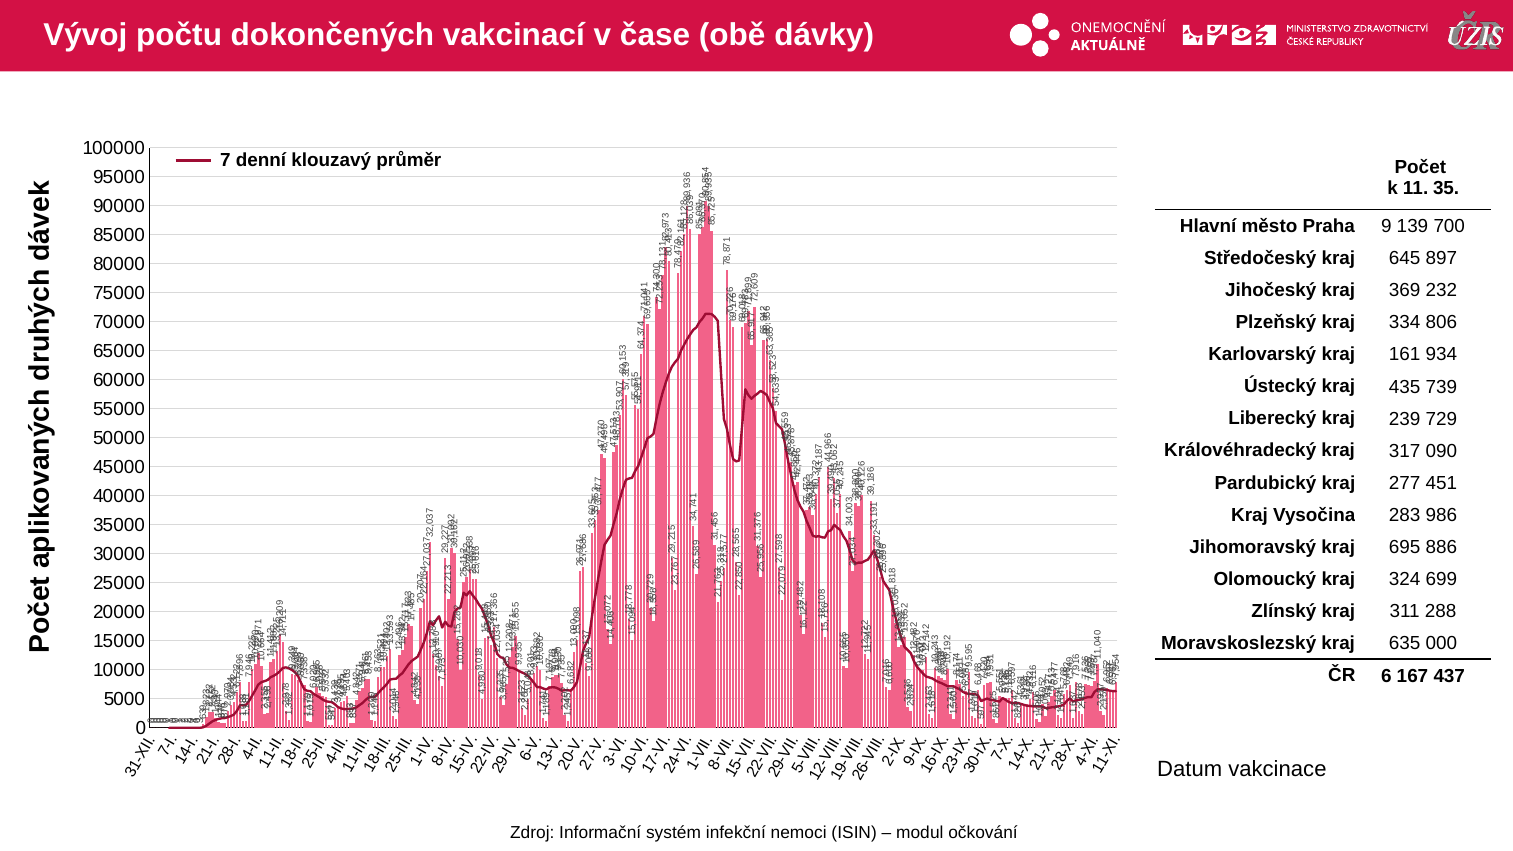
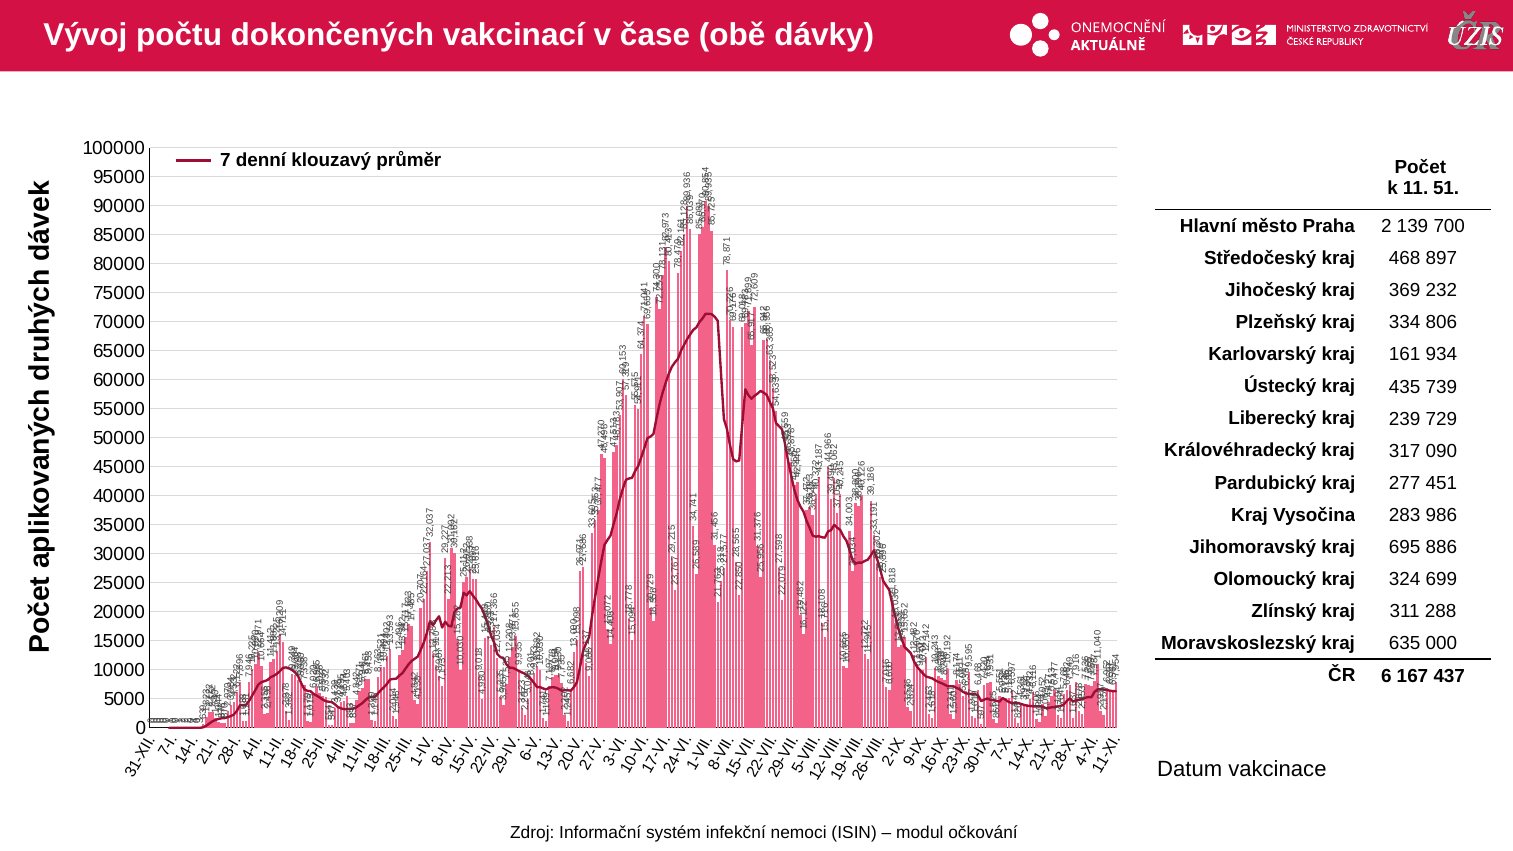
35: 35 -> 51 (1446, 189)
Praha 9: 9 -> 2 (1386, 226)
645: 645 -> 468 (1405, 258)
